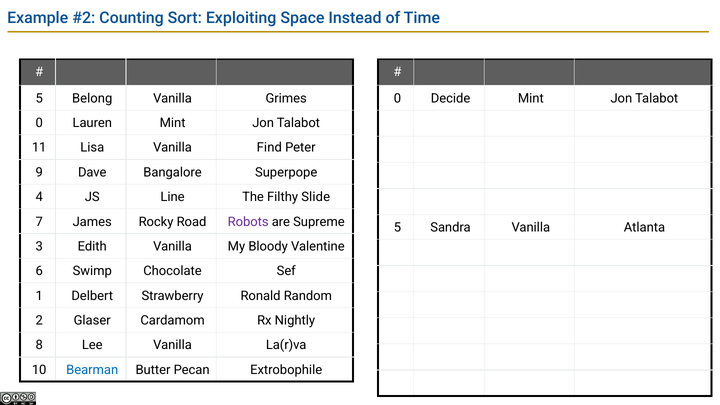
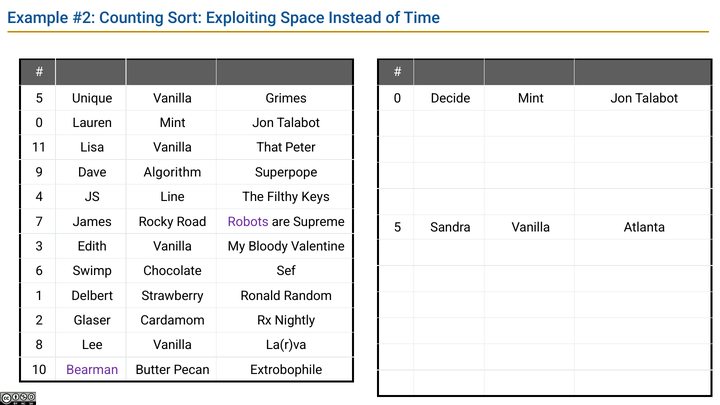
Belong: Belong -> Unique (92, 98)
Find: Find -> That (269, 148)
Bangalore: Bangalore -> Algorithm (172, 172)
Slide: Slide -> Keys (316, 197)
Bearman colour: blue -> purple (92, 370)
